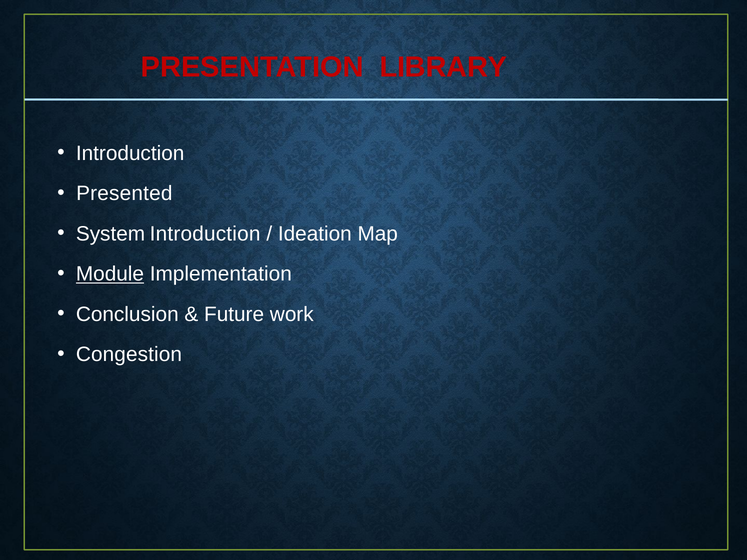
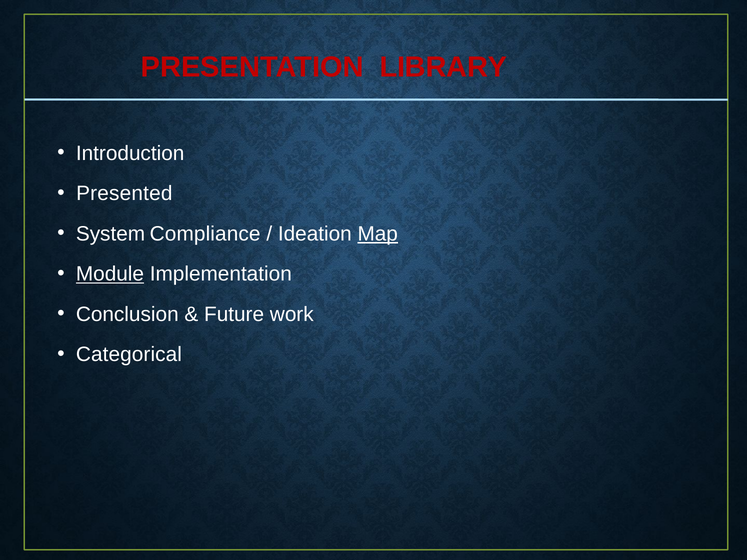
System Introduction: Introduction -> Compliance (205, 234)
Map underline: none -> present (378, 234)
Congestion: Congestion -> Categorical (129, 355)
